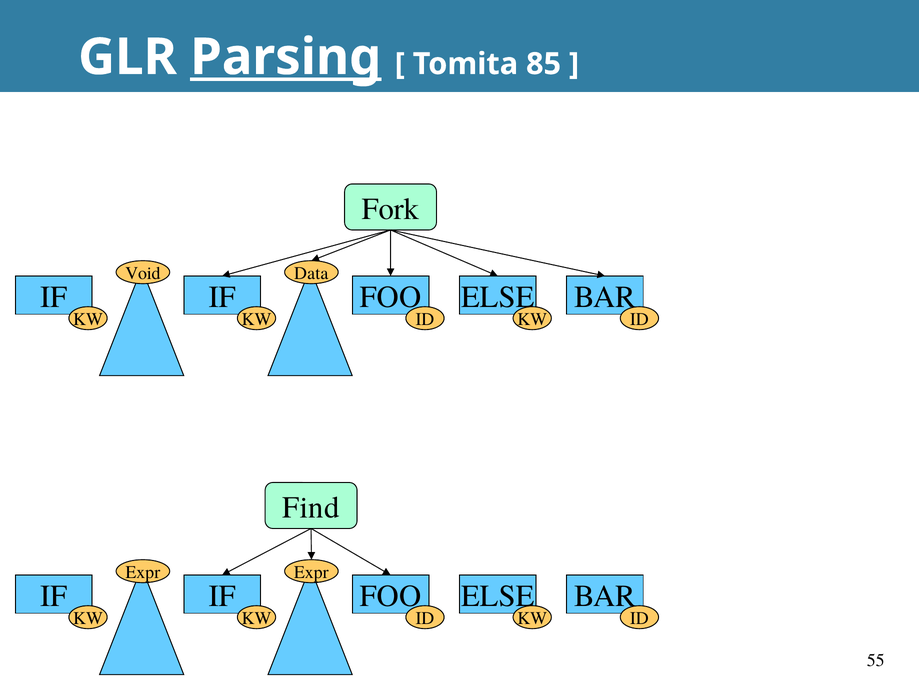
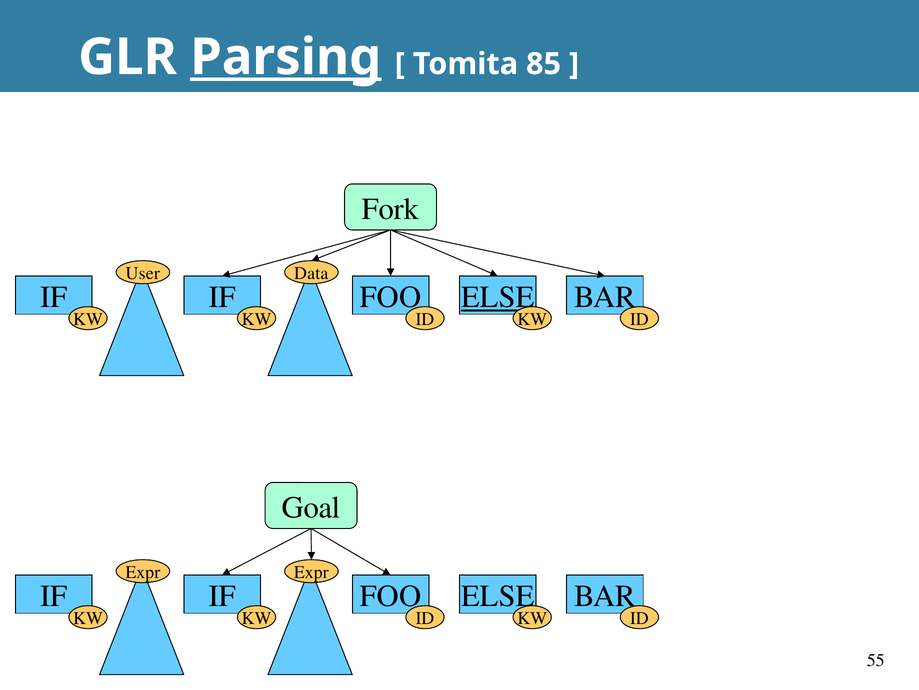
Void: Void -> User (143, 273)
ELSE underline: none -> present (498, 297)
Find: Find -> Goal (311, 507)
